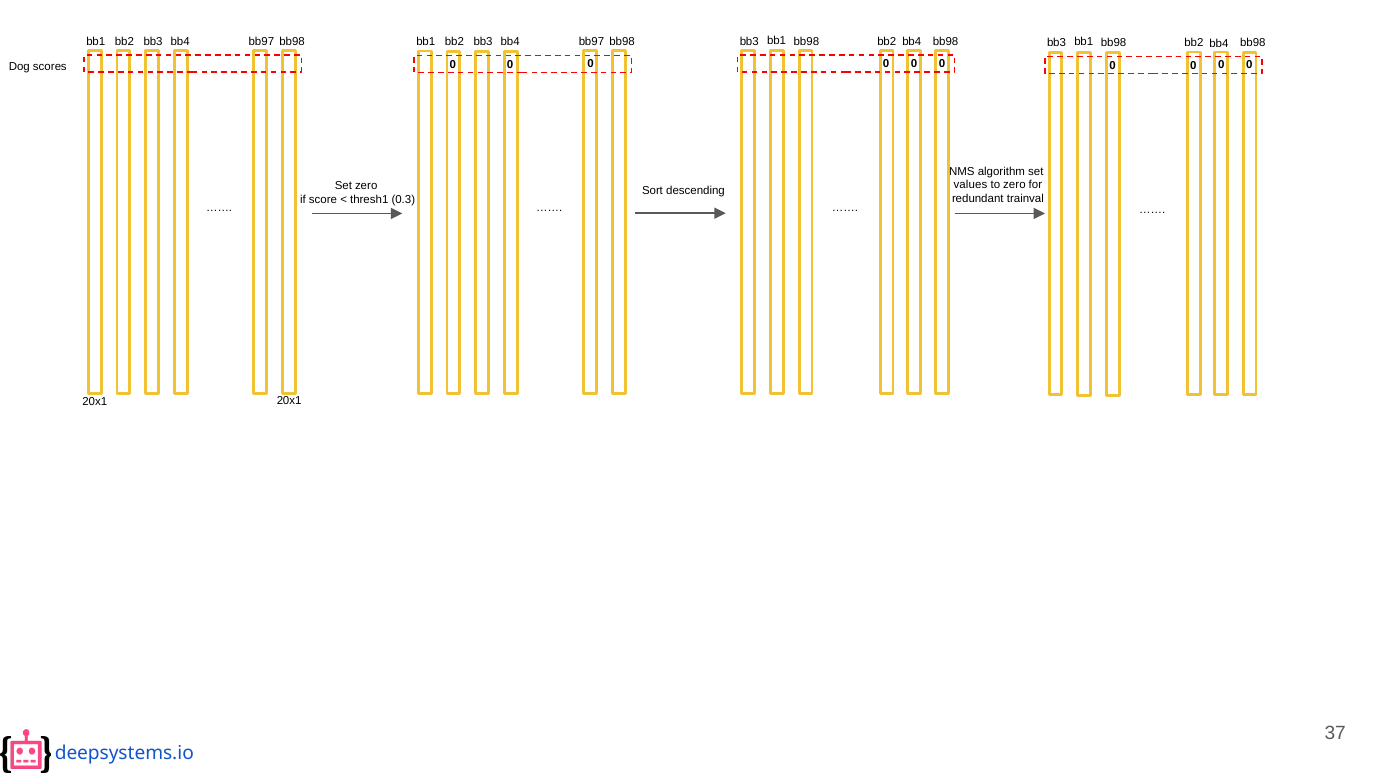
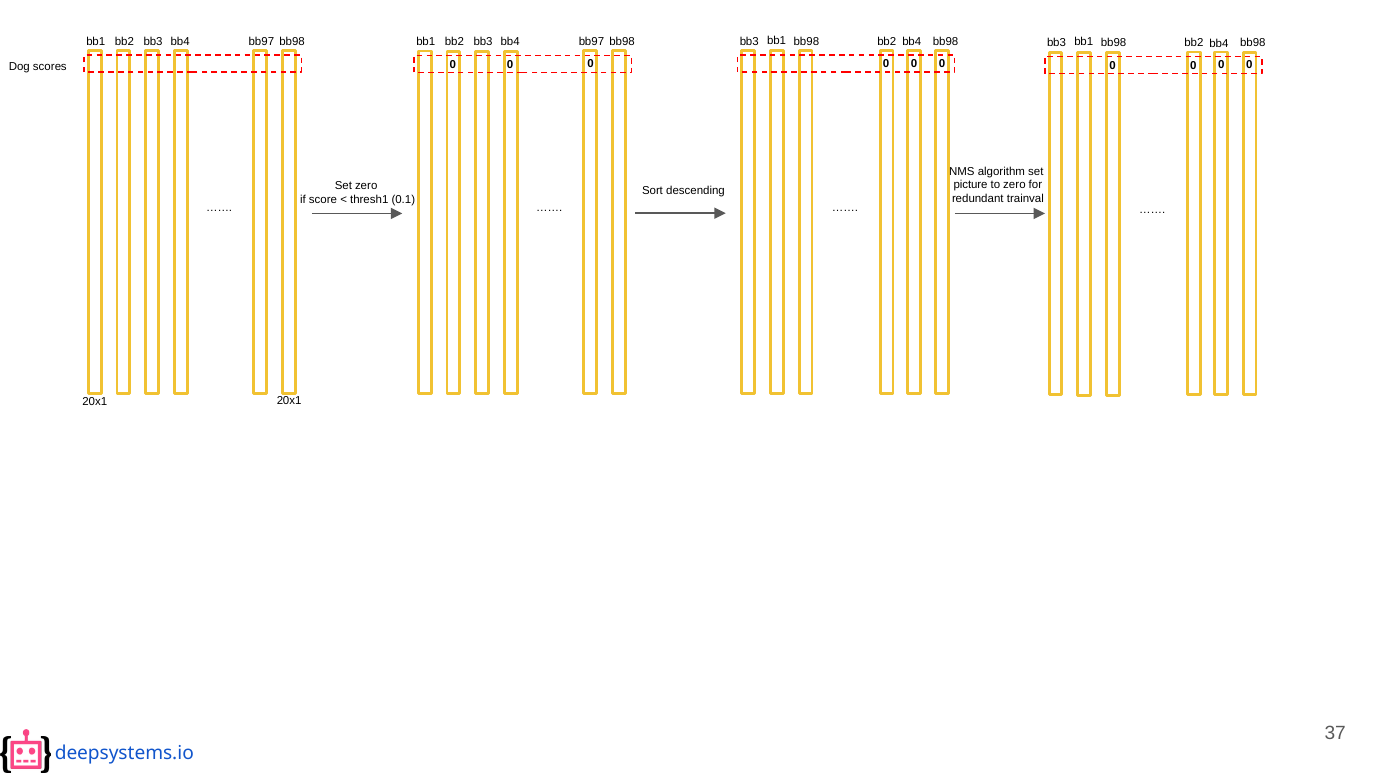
values: values -> picture (971, 185)
0.3: 0.3 -> 0.1 (403, 200)
